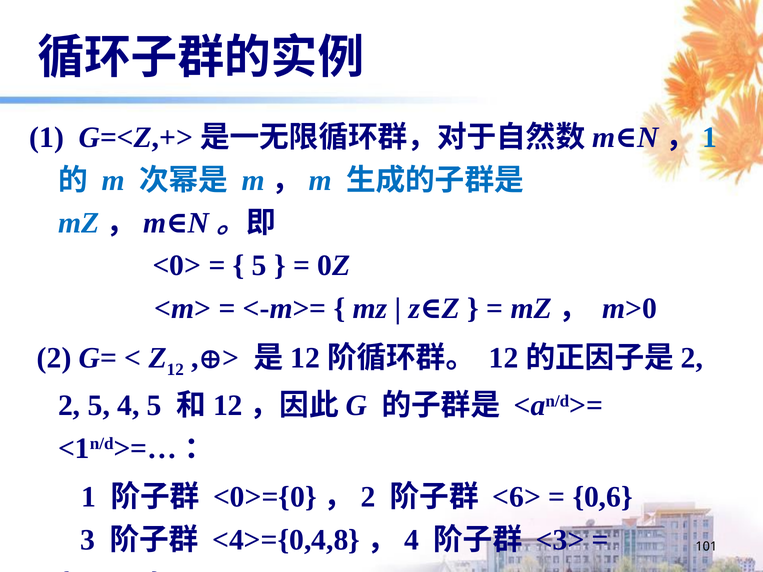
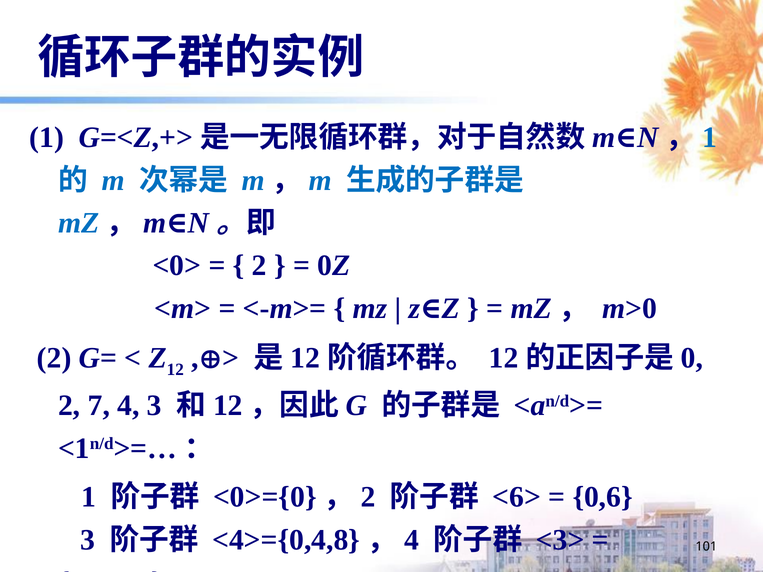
5: 5 -> 2 (259, 266)
2: 2 -> 0 (692, 358)
2 5: 5 -> 7 (99, 406)
4 5: 5 -> 3 (154, 406)
